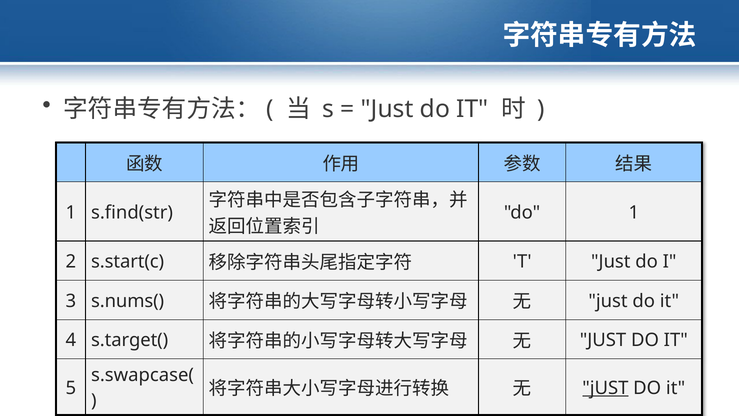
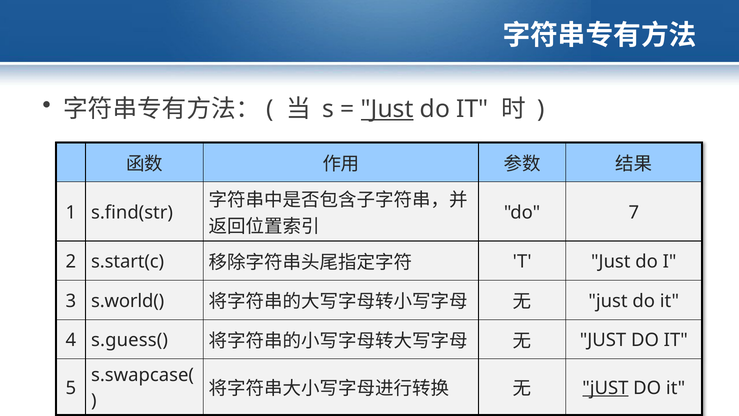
Just underline: none -> present (387, 109)
do 1: 1 -> 7 (634, 212)
s.nums(: s.nums( -> s.world( (128, 301)
s.target(: s.target( -> s.guess( (130, 340)
